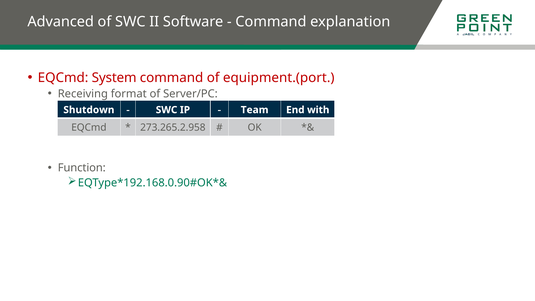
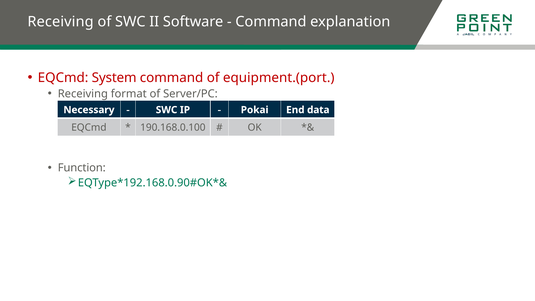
Advanced: Advanced -> Receiving (61, 22)
Shutdown: Shutdown -> Necessary (89, 110)
Team: Team -> Pokai (255, 110)
with: with -> data (318, 110)
273.265.2.958: 273.265.2.958 -> 190.168.0.100 (173, 128)
